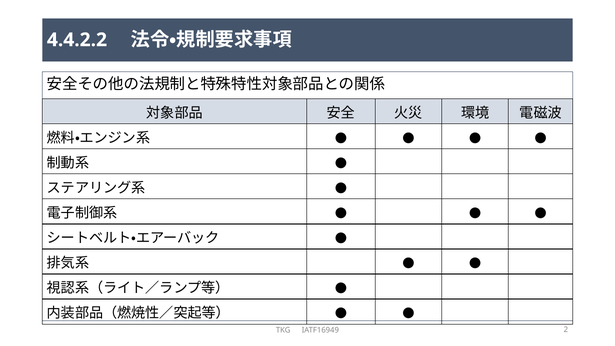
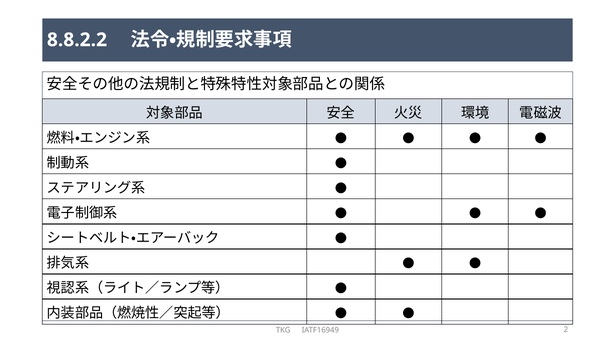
4.4.2.2: 4.4.2.2 -> 8.8.2.2 (77, 40)
